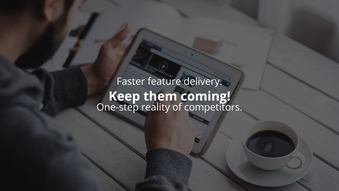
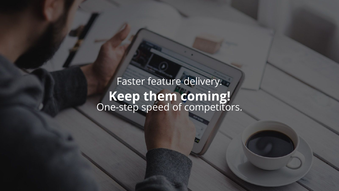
reality: reality -> speed (156, 107)
